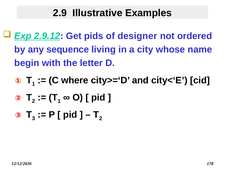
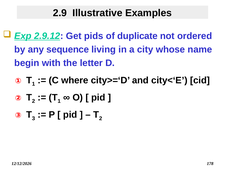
designer: designer -> duplicate (137, 36)
